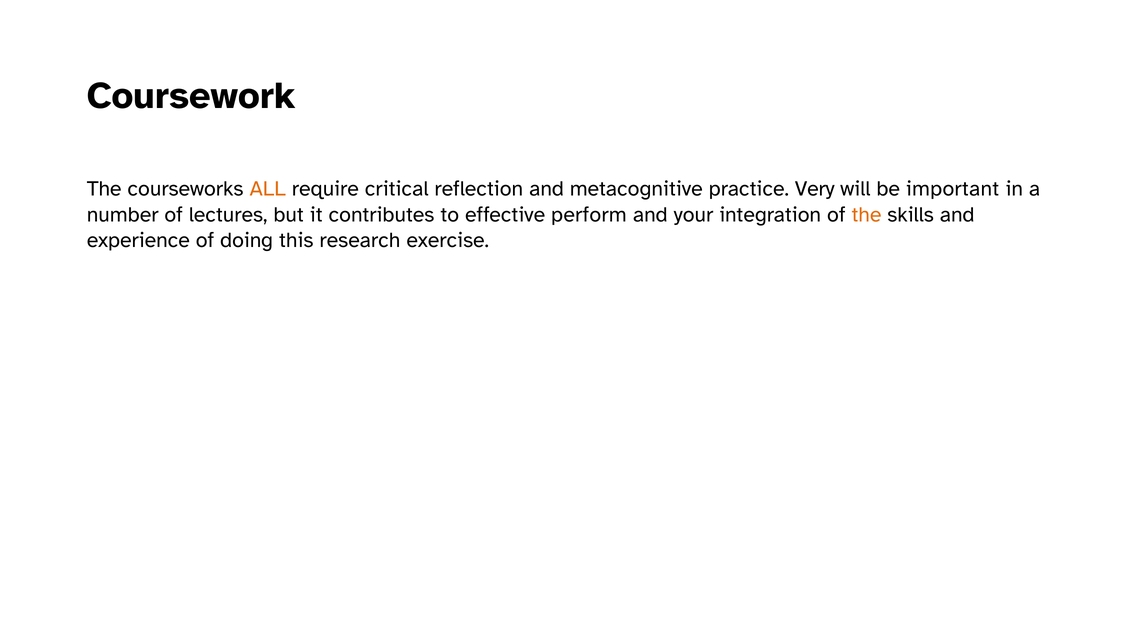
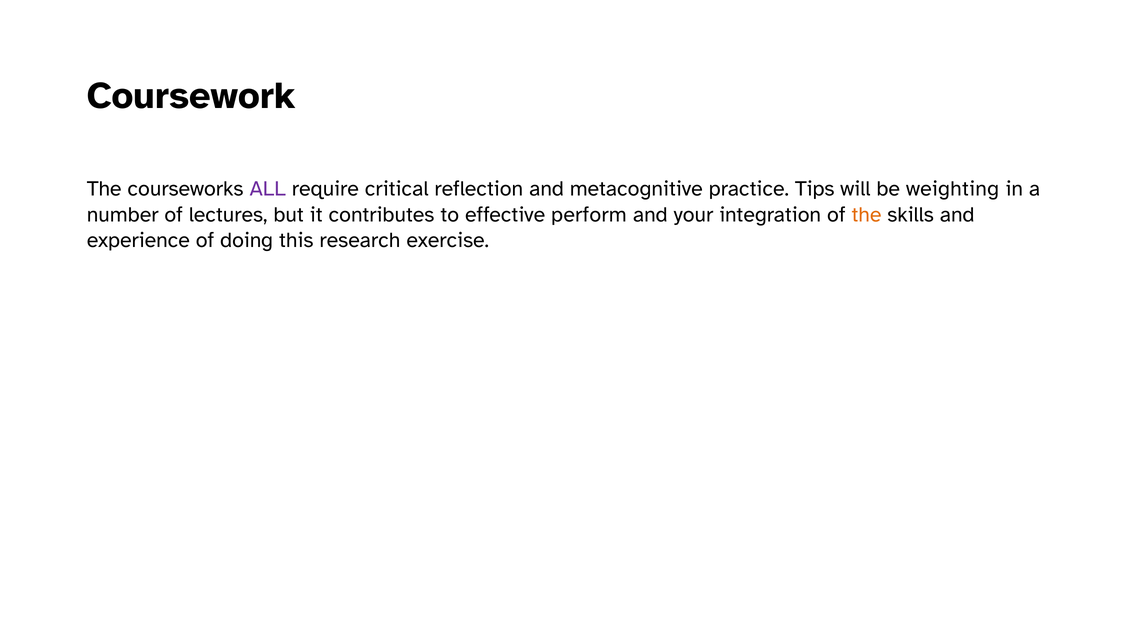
ALL colour: orange -> purple (268, 189)
Very: Very -> Tips (815, 189)
important: important -> weighting (953, 189)
